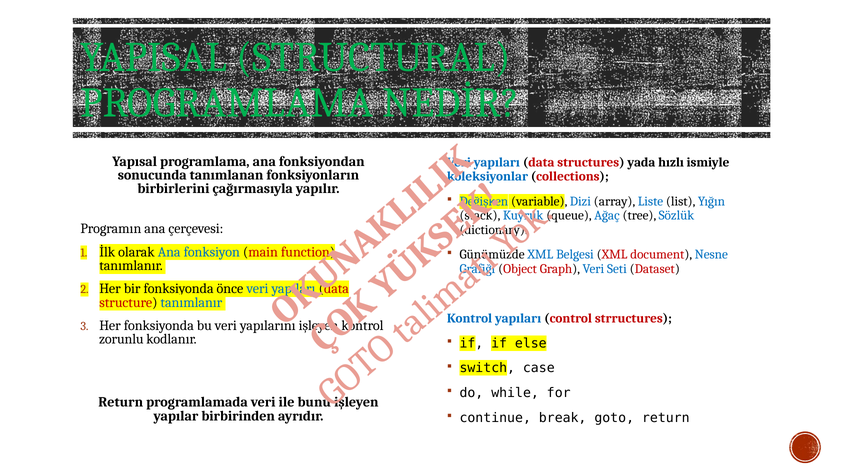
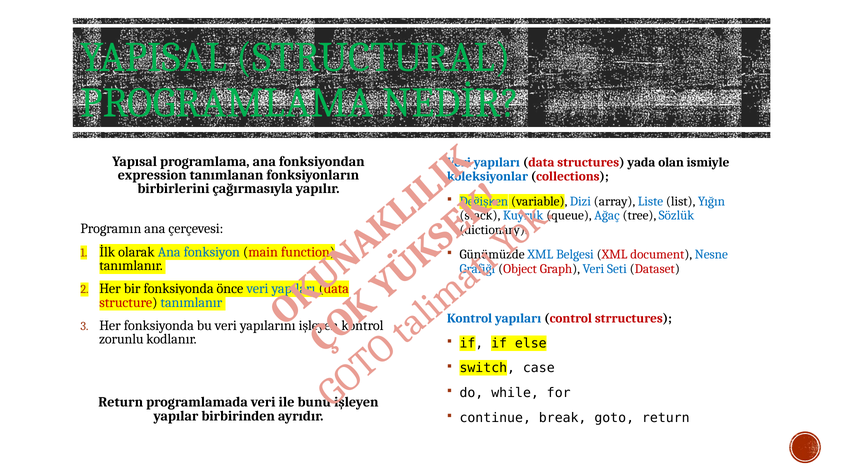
hızlı: hızlı -> olan (671, 162)
sonucunda: sonucunda -> expression (152, 175)
